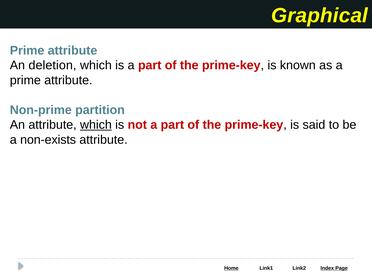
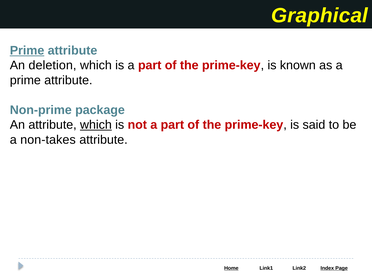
Prime underline: none -> present (27, 50)
partition: partition -> package (100, 110)
non-exists: non-exists -> non-takes (48, 140)
